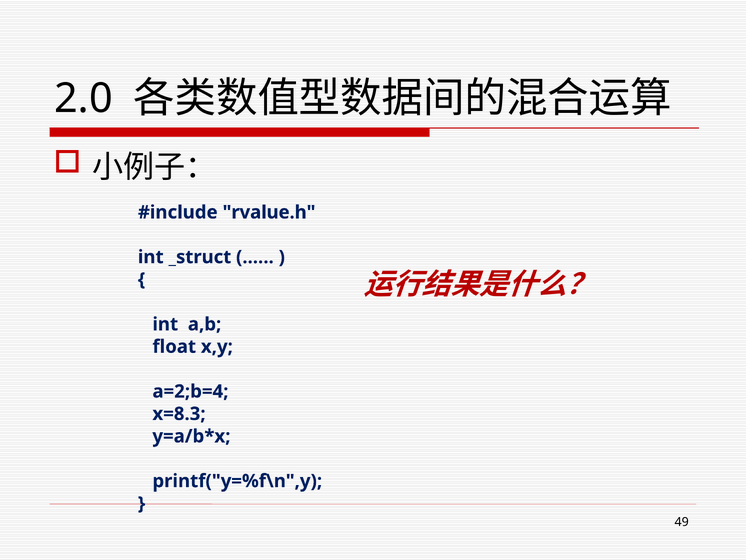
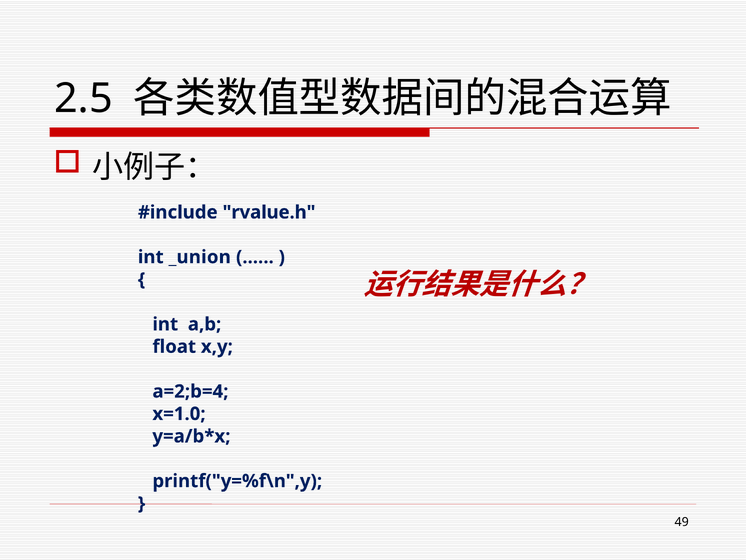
2.0: 2.0 -> 2.5 (84, 98)
_struct: _struct -> _union (200, 257)
x=8.3: x=8.3 -> x=1.0 (179, 414)
